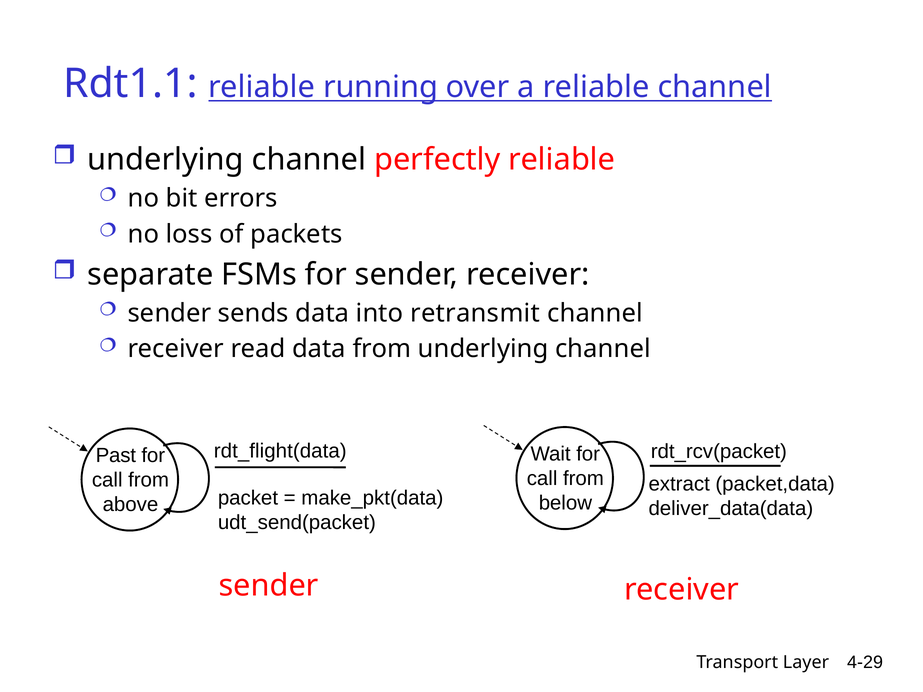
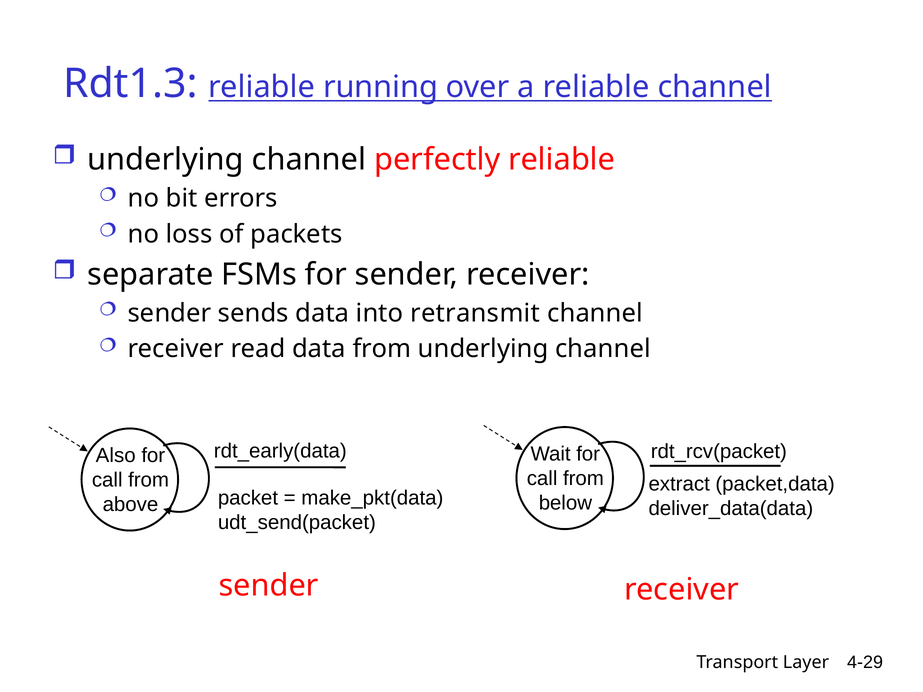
Rdt1.1: Rdt1.1 -> Rdt1.3 (130, 84)
rdt_flight(data: rdt_flight(data -> rdt_early(data (280, 451)
Past: Past -> Also (116, 456)
